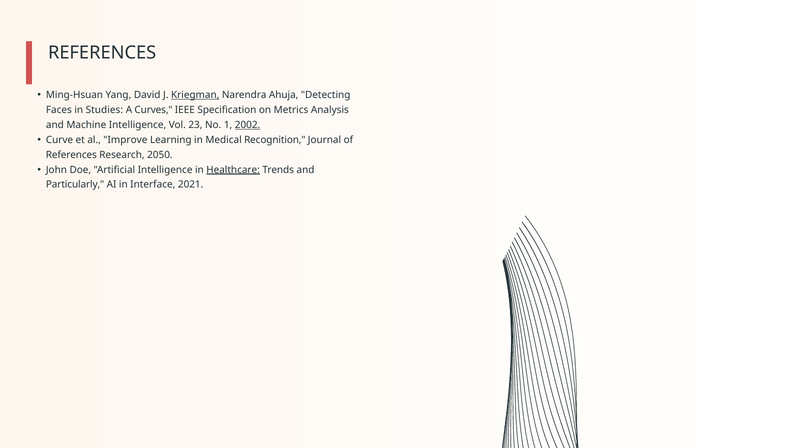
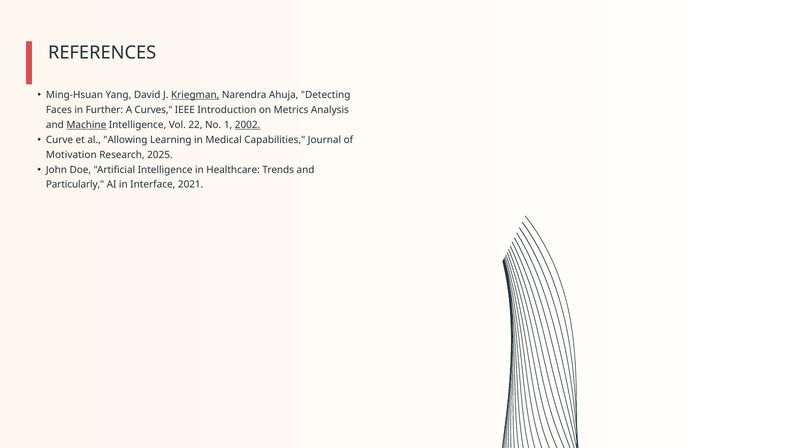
Studies: Studies -> Further (104, 110)
Specification: Specification -> Introduction (227, 110)
Machine underline: none -> present (86, 125)
23: 23 -> 22 (195, 125)
Improve: Improve -> Allowing (125, 140)
Recognition: Recognition -> Capabilities (275, 140)
References: References -> Motivation (71, 155)
2050: 2050 -> 2025 (160, 155)
Healthcare underline: present -> none (233, 170)
